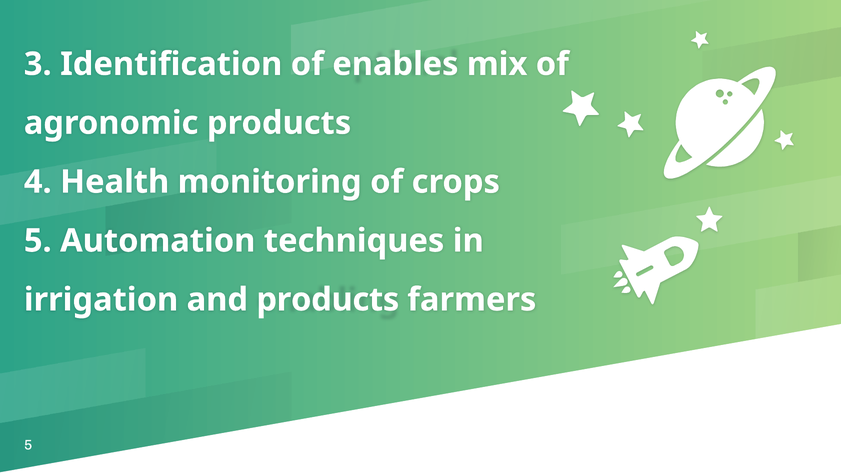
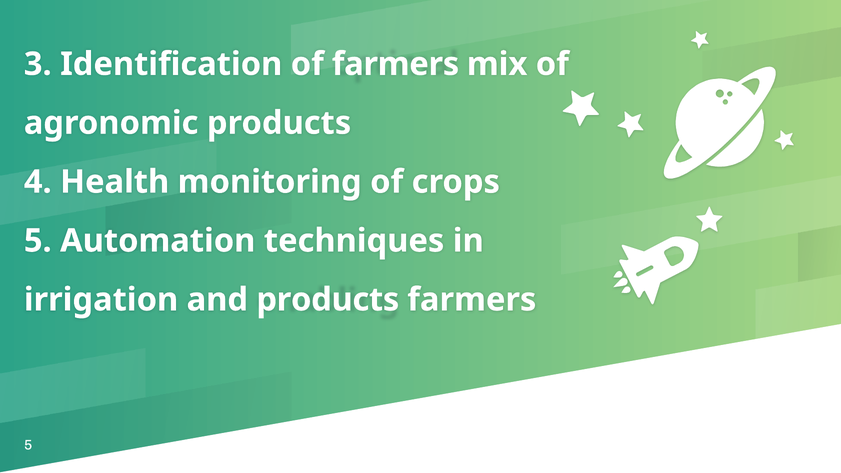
of enables: enables -> farmers (396, 64)
